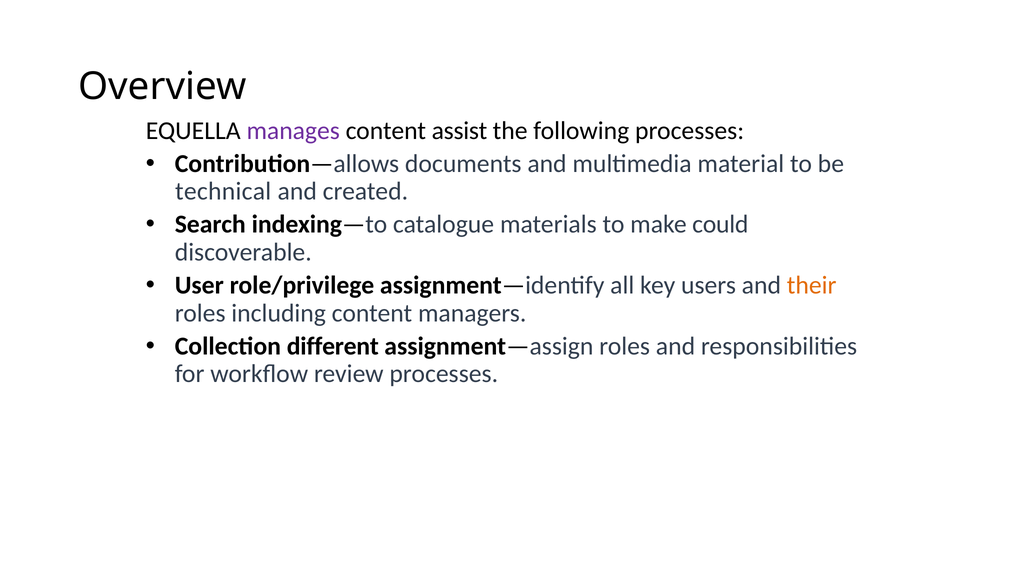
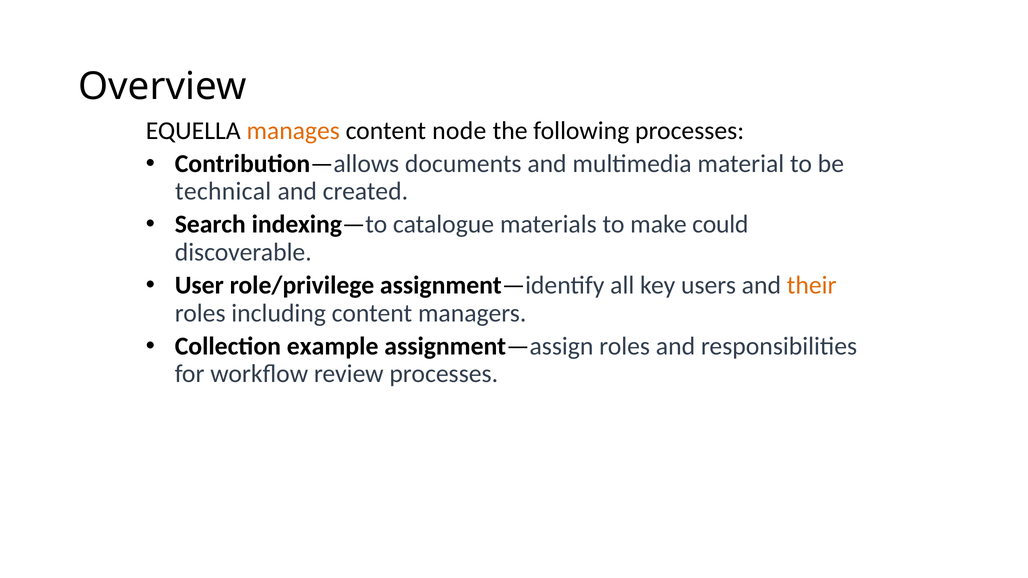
manages colour: purple -> orange (293, 131)
assist: assist -> node (459, 131)
different: different -> example (333, 346)
